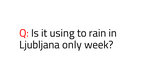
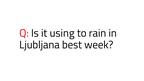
only: only -> best (72, 45)
